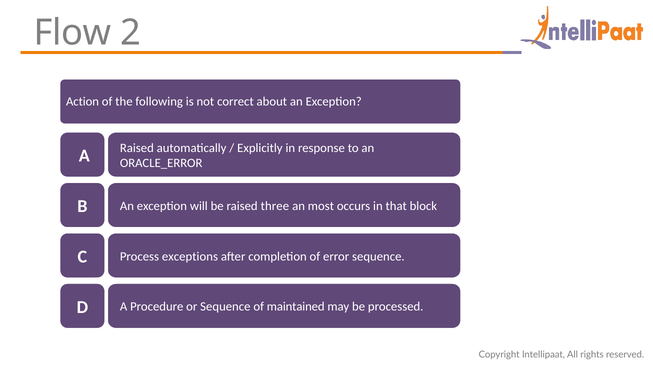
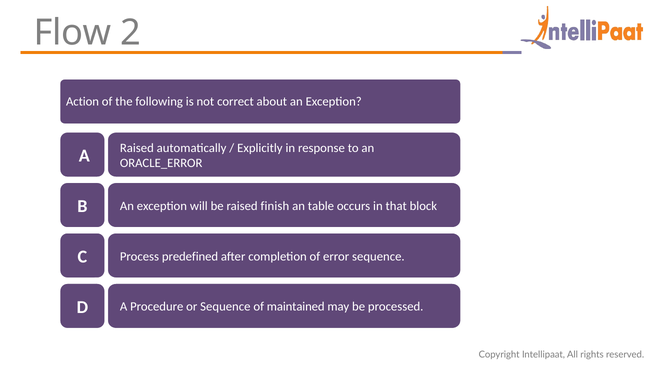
three: three -> finish (275, 206)
most: most -> table (321, 206)
exceptions: exceptions -> predefined (190, 257)
